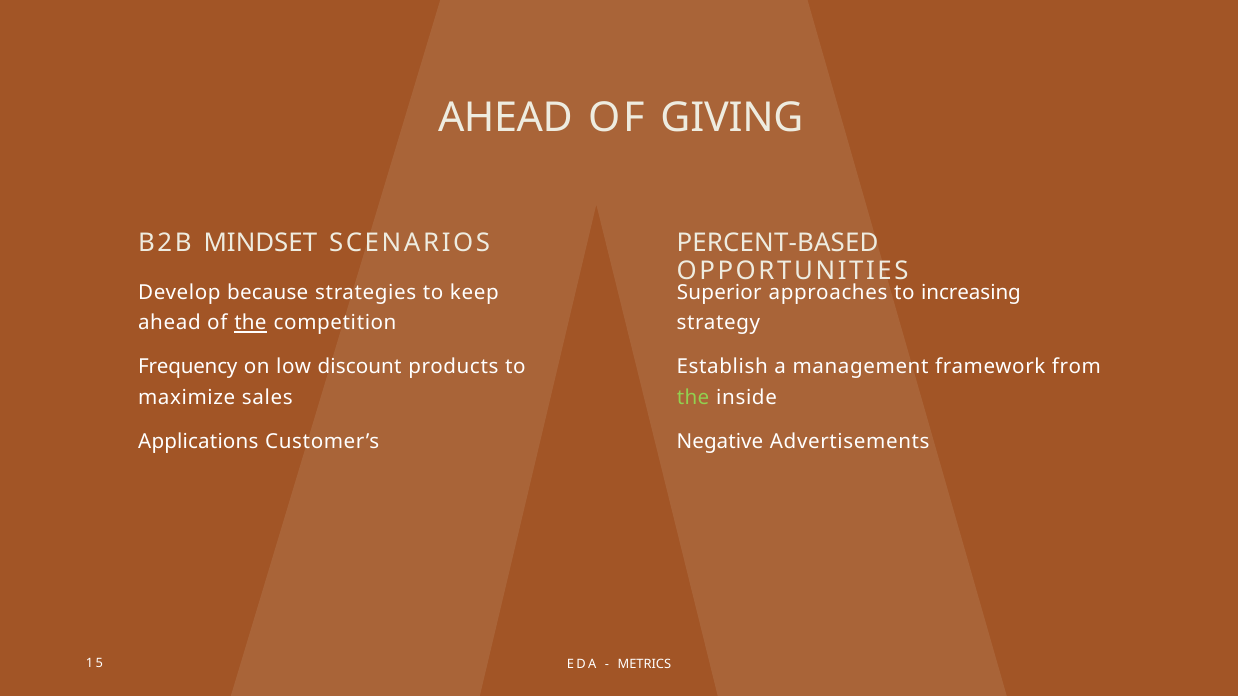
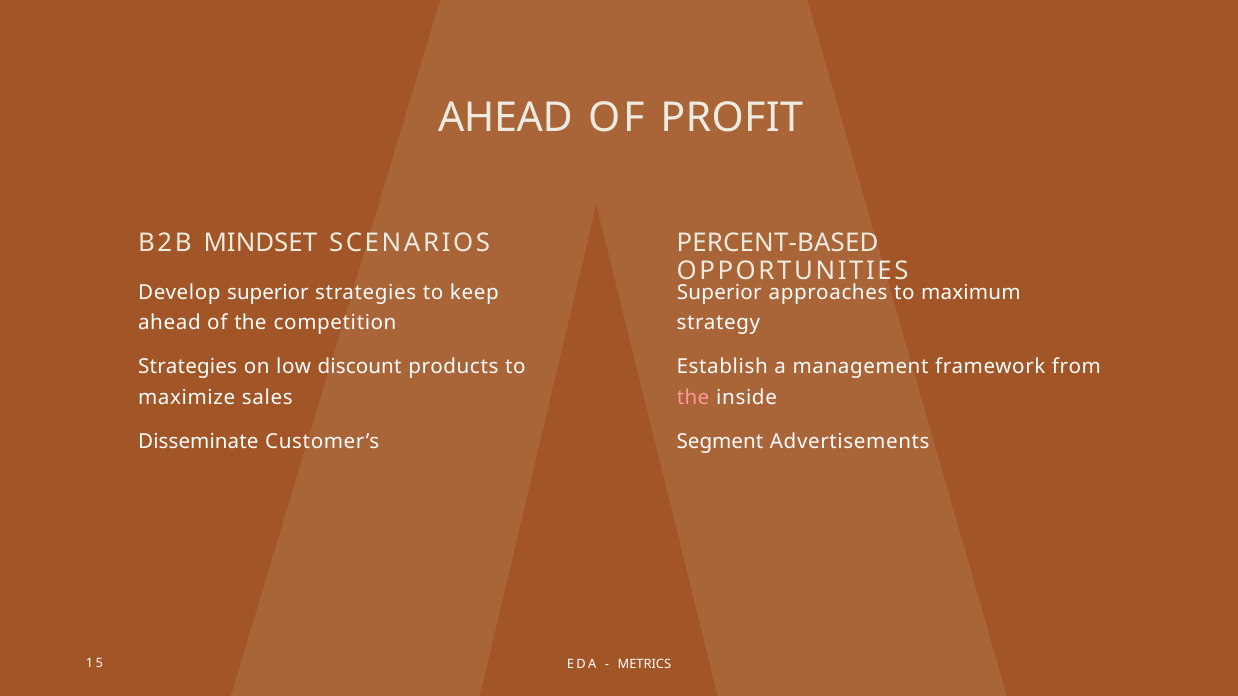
GIVING: GIVING -> PROFIT (732, 117)
Develop because: because -> superior (268, 292)
increasing: increasing -> maximum (971, 292)
the underline: present -> none (250, 323)
Frequency: Frequency -> Strategies (188, 367)
the colour: light green -> pink (693, 398)
Applications: Applications -> Disseminate (198, 442)
Negative: Negative -> Segment (720, 442)
